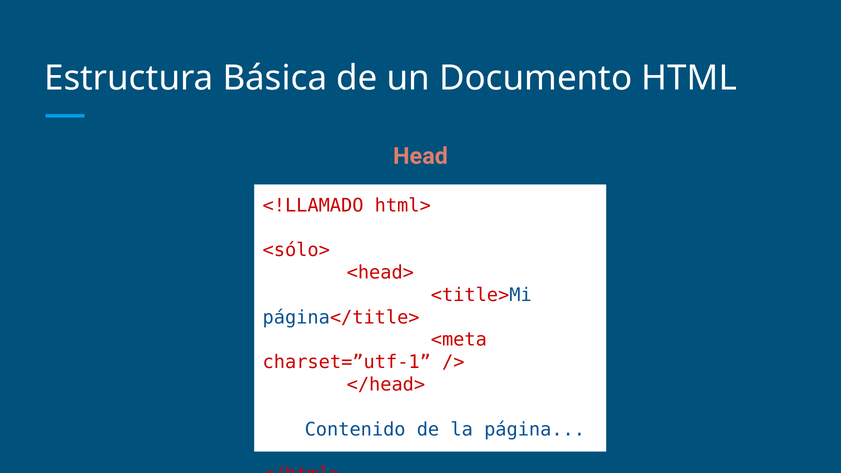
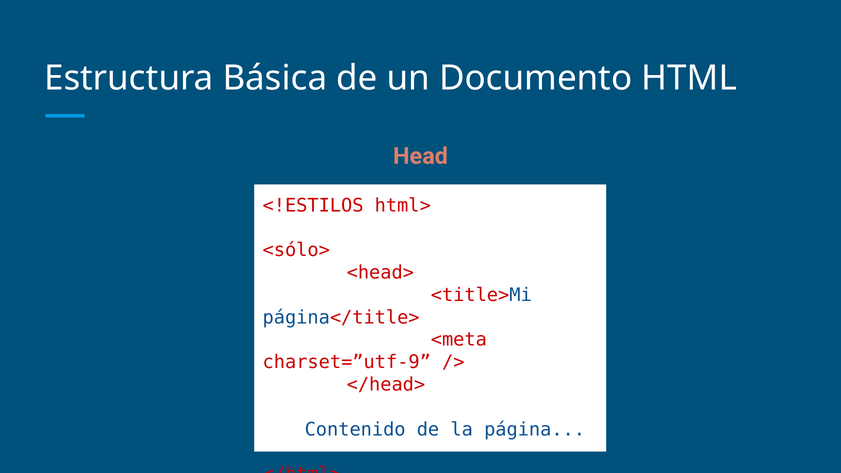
<!LLAMADO: <!LLAMADO -> <!ESTILOS (313, 205)
charset=”utf-1: charset=”utf-1 -> charset=”utf-9 (347, 362)
